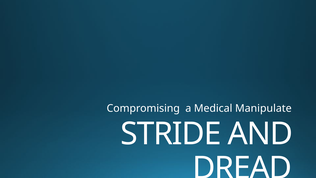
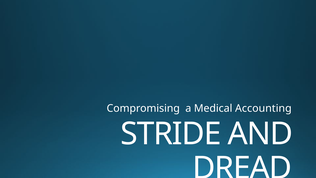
Manipulate: Manipulate -> Accounting (263, 108)
